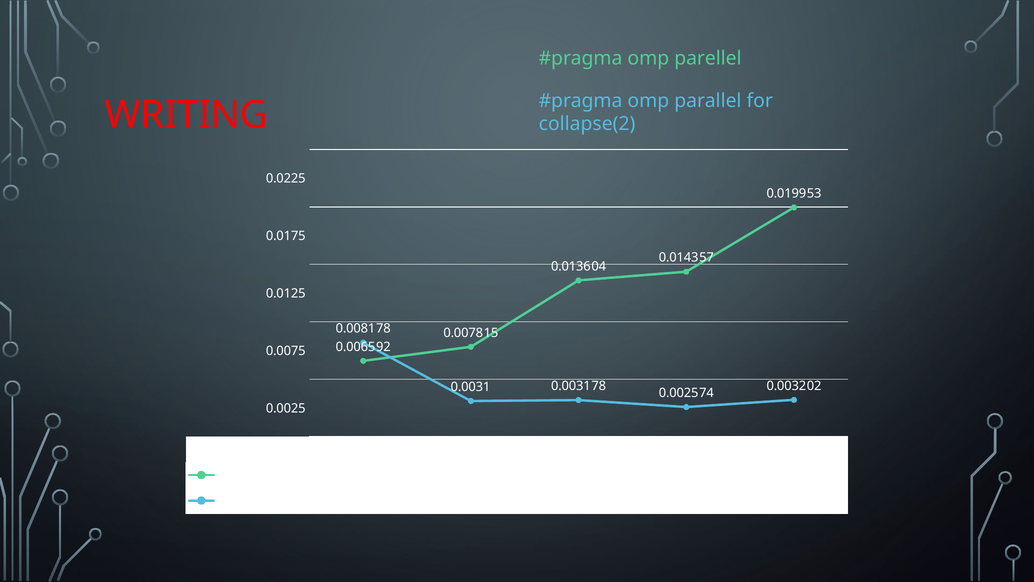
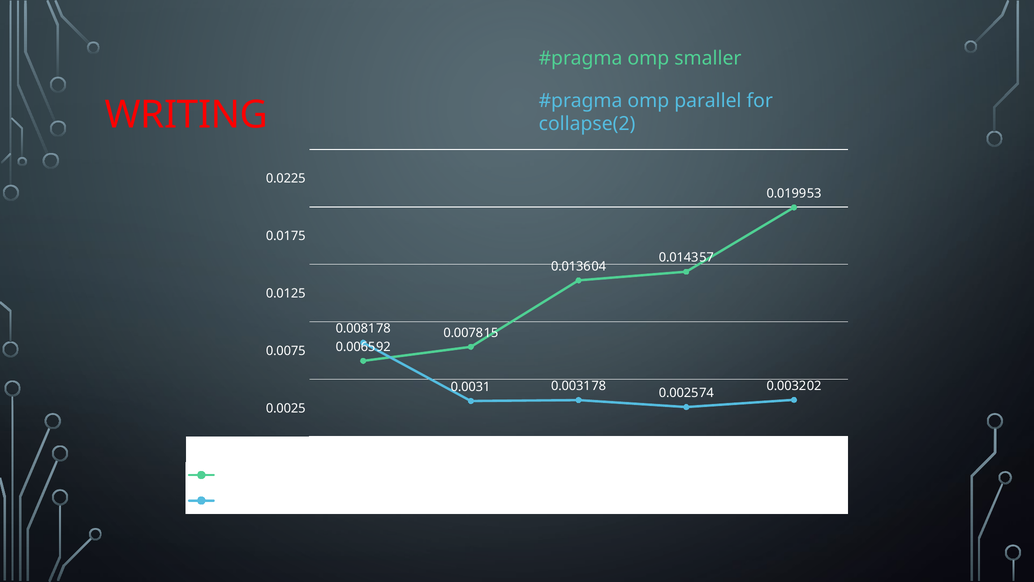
omp parellel: parellel -> smaller (708, 58)
